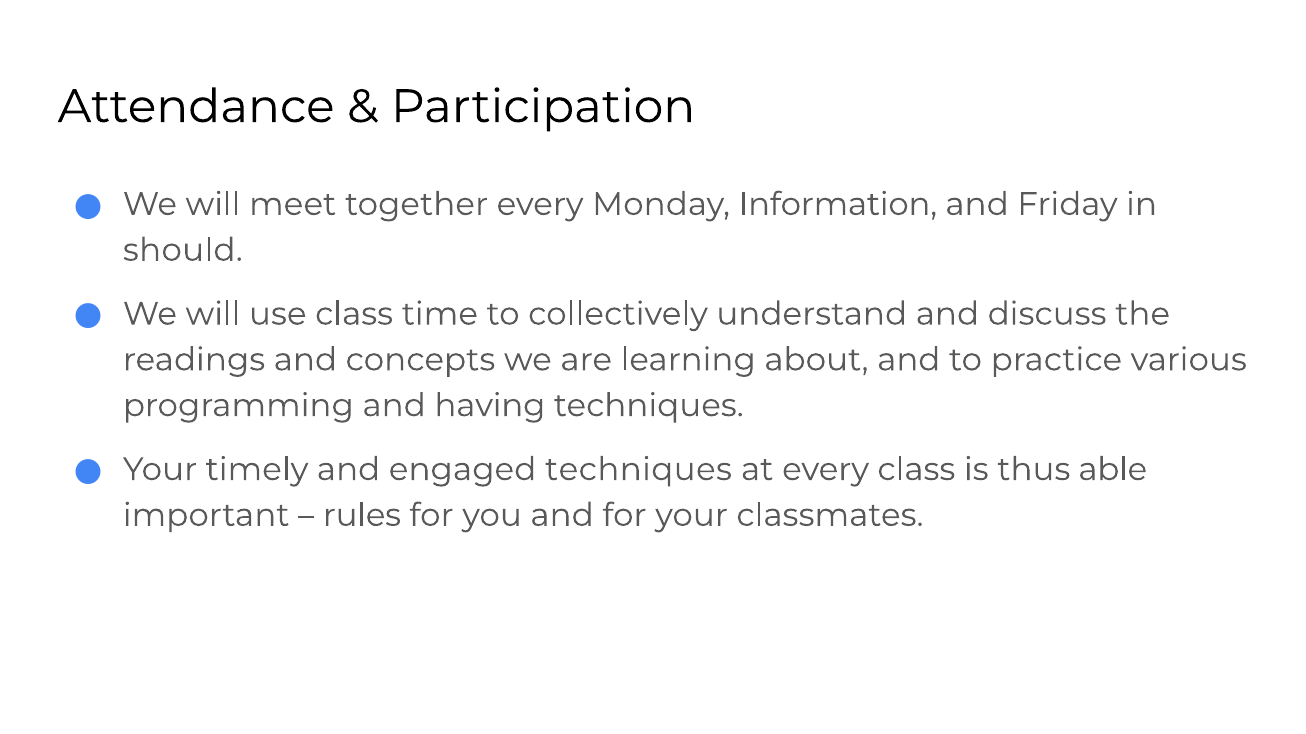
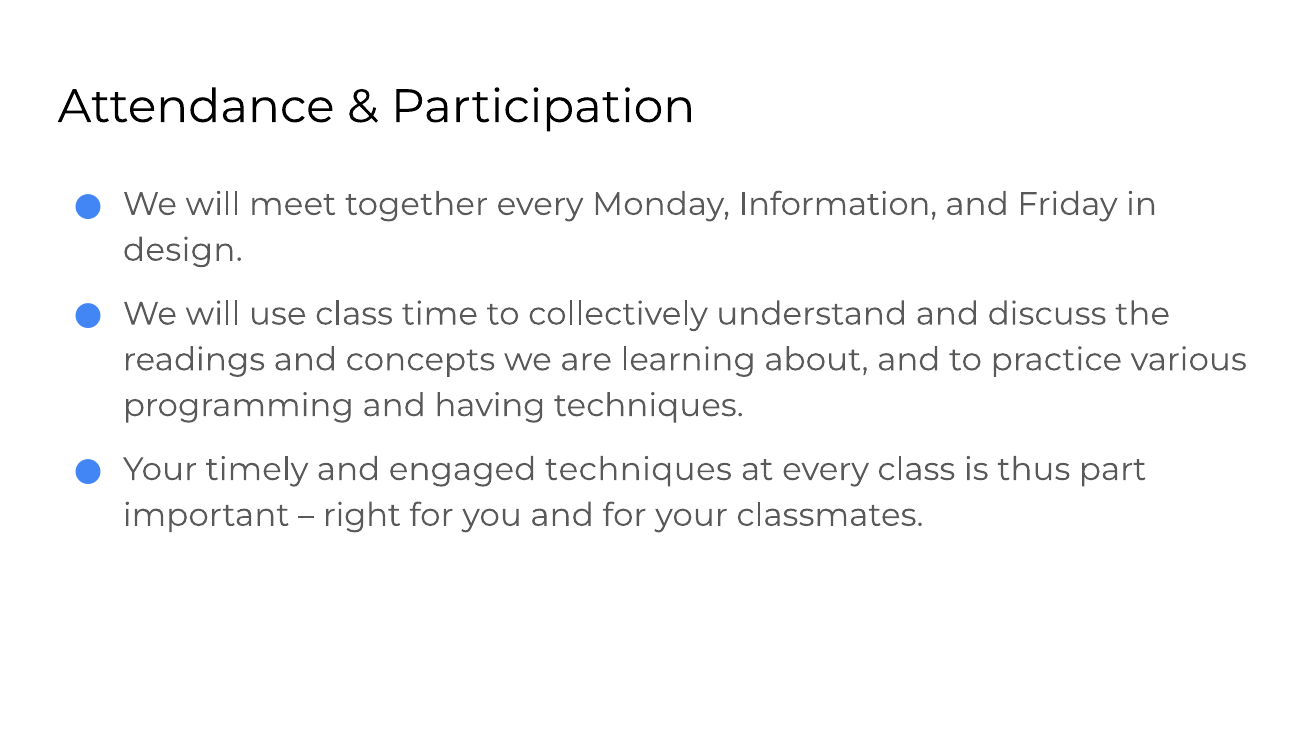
should: should -> design (183, 250)
able: able -> part (1113, 470)
rules: rules -> right (362, 516)
